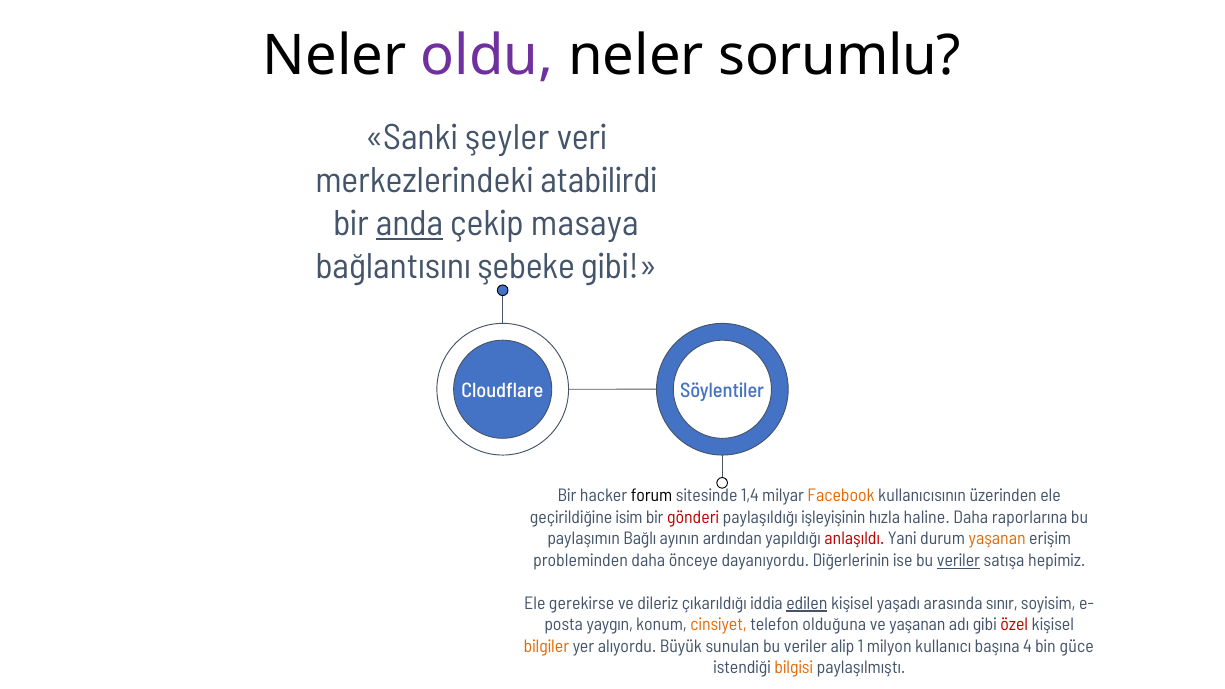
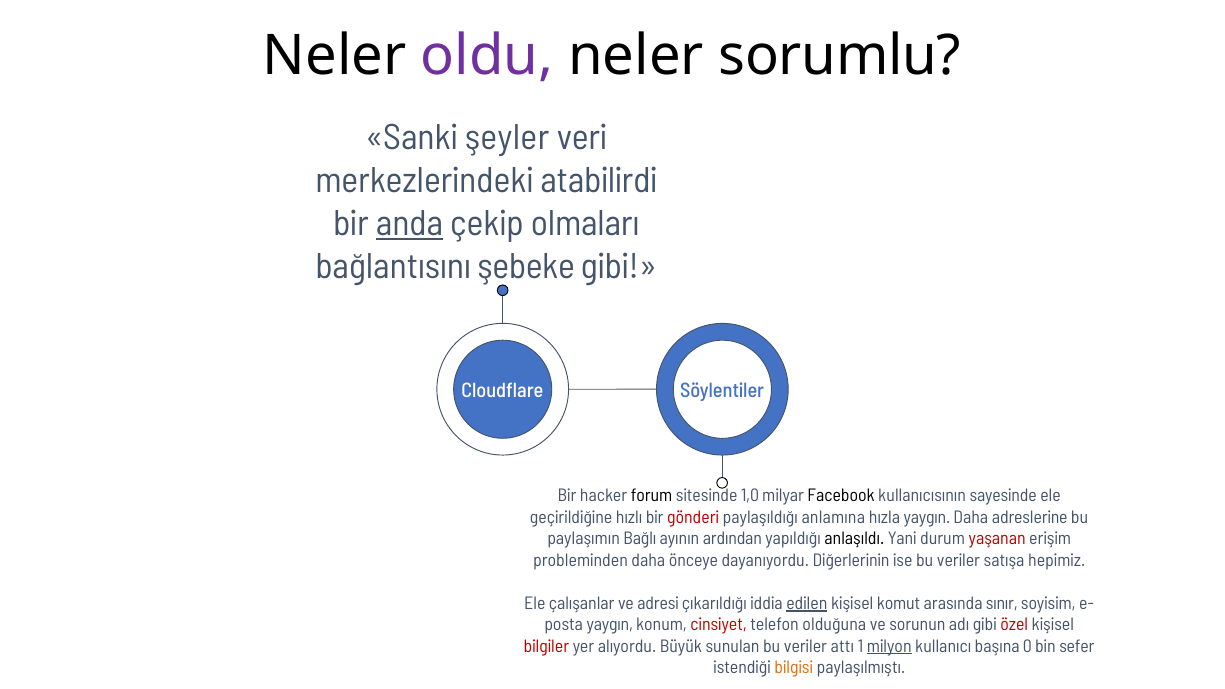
masaya: masaya -> olmaları (585, 224)
1,4: 1,4 -> 1,0 (750, 496)
Facebook colour: orange -> black (841, 496)
üzerinden: üzerinden -> sayesinde (1003, 496)
isim: isim -> hızlı (629, 518)
işleyişinin: işleyişinin -> anlamına (833, 518)
hızla haline: haline -> yaygın (927, 518)
raporlarına: raporlarına -> adreslerine (1030, 518)
anlaşıldı colour: red -> black (854, 539)
yaşanan colour: orange -> red (997, 539)
veriler underline: present -> none (959, 560)
gerekirse: gerekirse -> çalışanlar (582, 603)
dileriz: dileriz -> adresi (658, 603)
yaşadı: yaşadı -> komut (899, 603)
cinsiyet colour: orange -> red (719, 625)
ve yaşanan: yaşanan -> sorunun (917, 625)
bilgiler colour: orange -> red (546, 646)
alip: alip -> attı (842, 646)
milyon underline: none -> present (889, 646)
4: 4 -> 0 (1027, 646)
güce: güce -> sefer (1077, 646)
